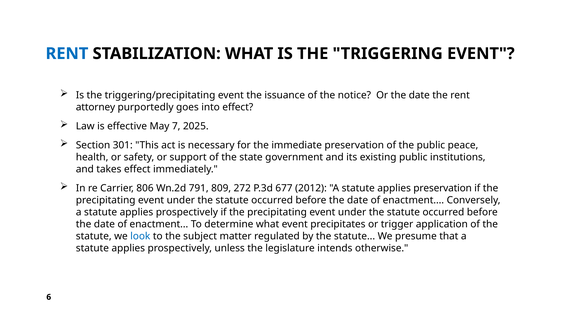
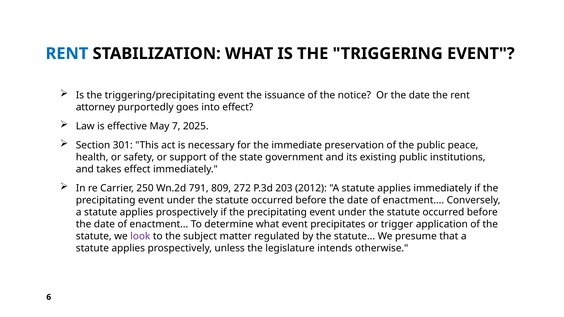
806: 806 -> 250 (145, 188)
677: 677 -> 203 (284, 188)
applies preservation: preservation -> immediately (443, 188)
look colour: blue -> purple (140, 236)
